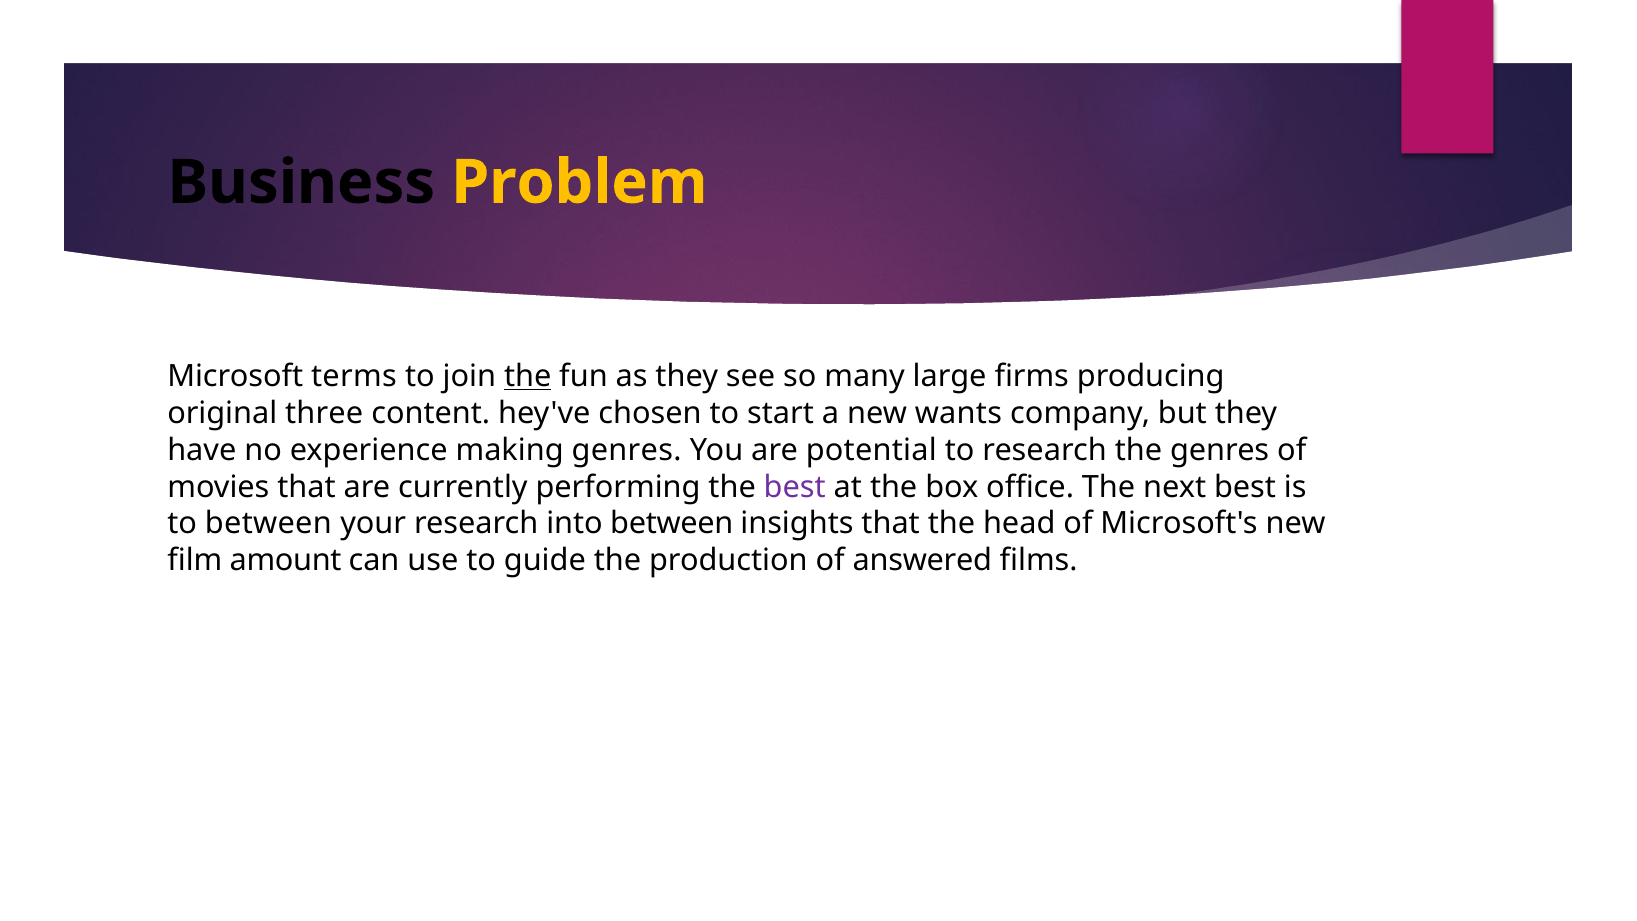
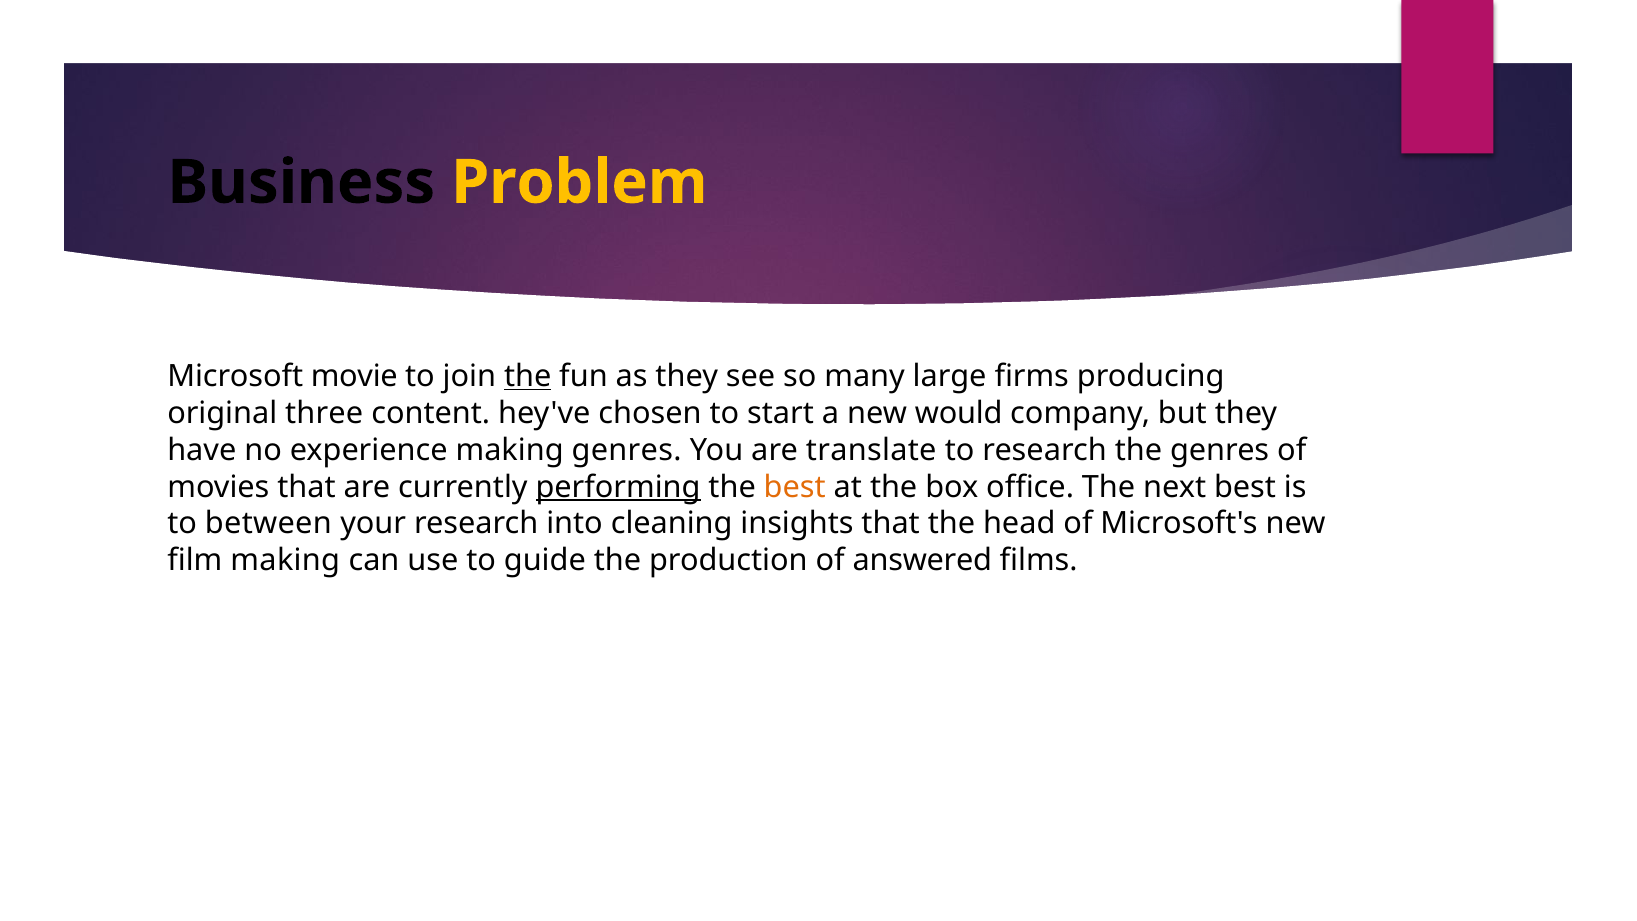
terms: terms -> movie (354, 376)
wants: wants -> would (959, 413)
potential: potential -> translate (871, 450)
performing underline: none -> present (618, 487)
best colour: purple -> orange (795, 487)
into between: between -> cleaning (672, 524)
film amount: amount -> making (285, 560)
